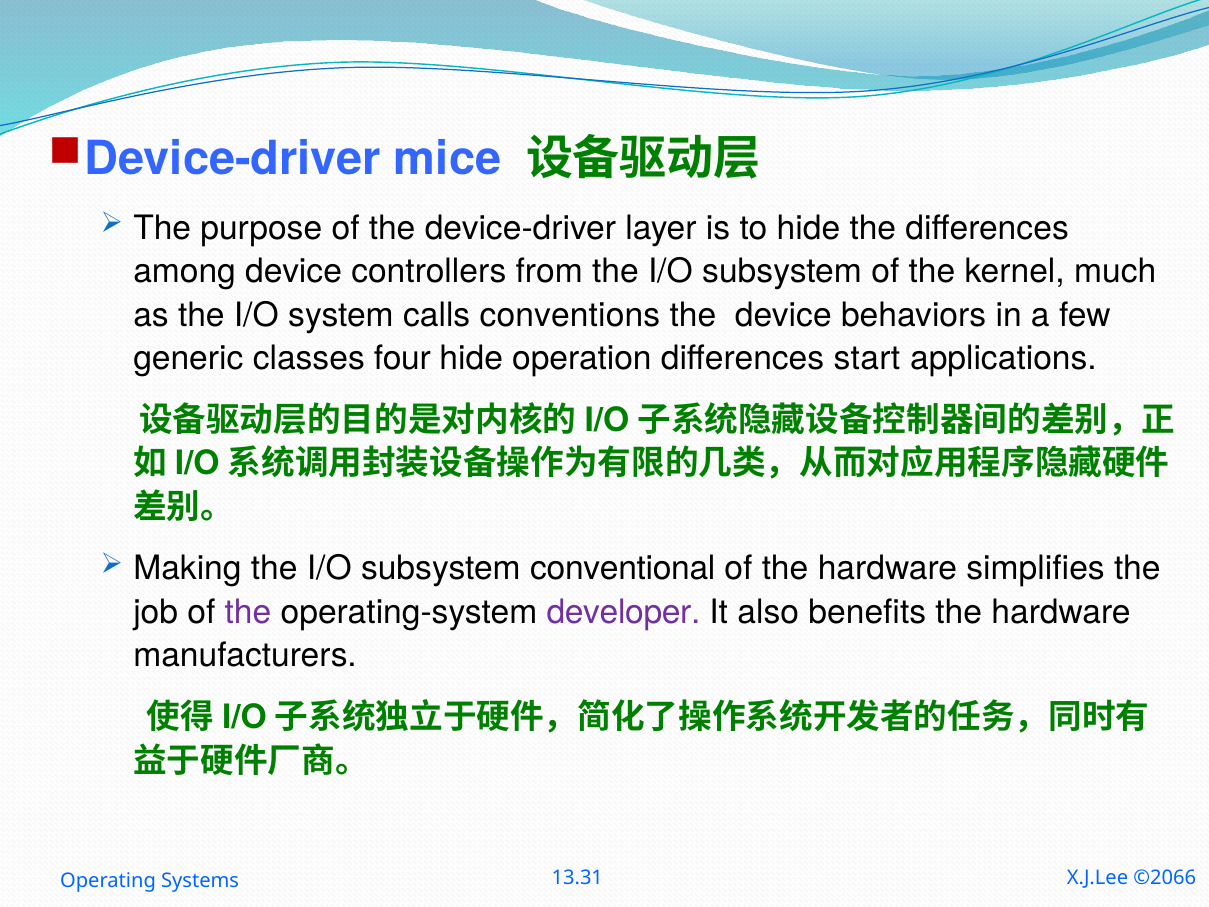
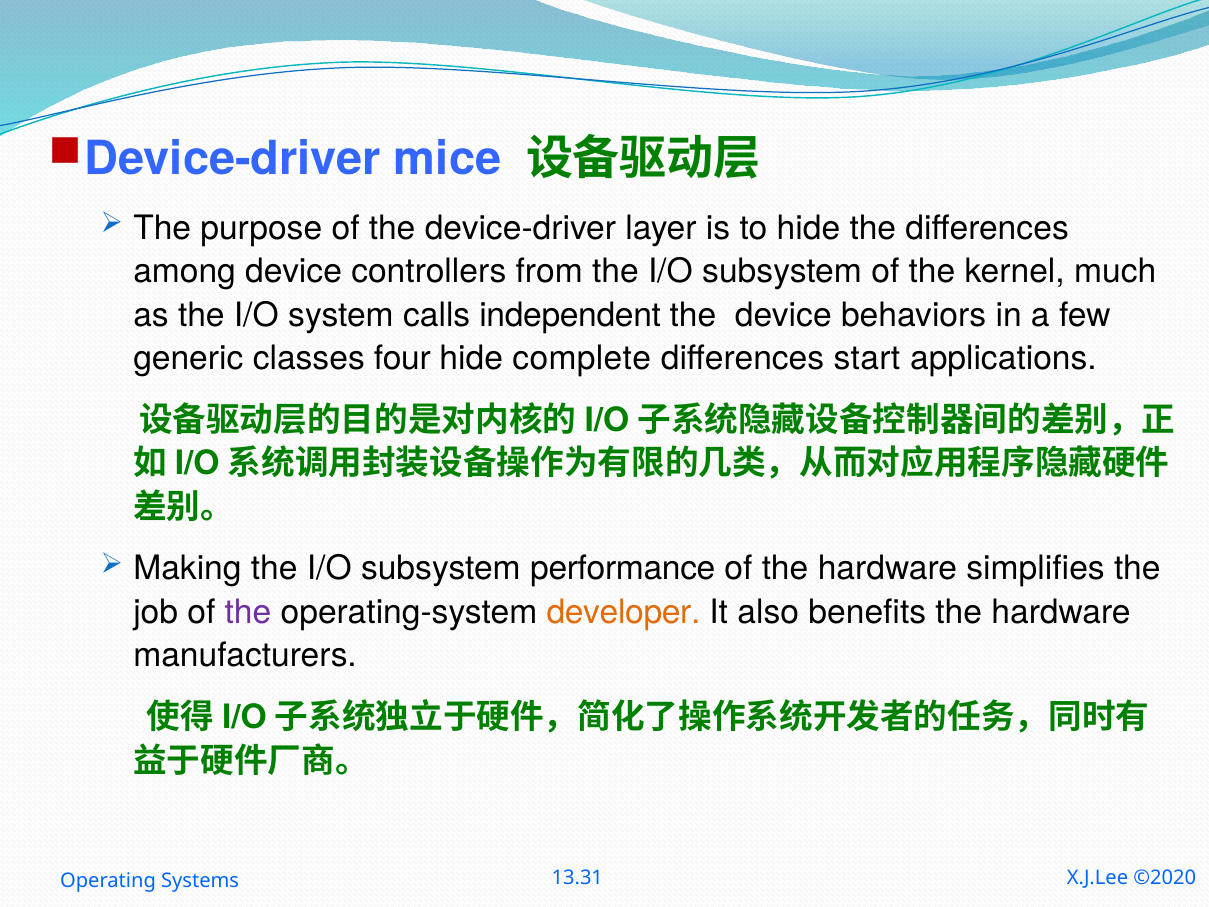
conventions: conventions -> independent (570, 315)
operation: operation -> complete (582, 359)
conventional: conventional -> performance (623, 569)
developer colour: purple -> orange (623, 612)
©2066: ©2066 -> ©2020 (1165, 877)
